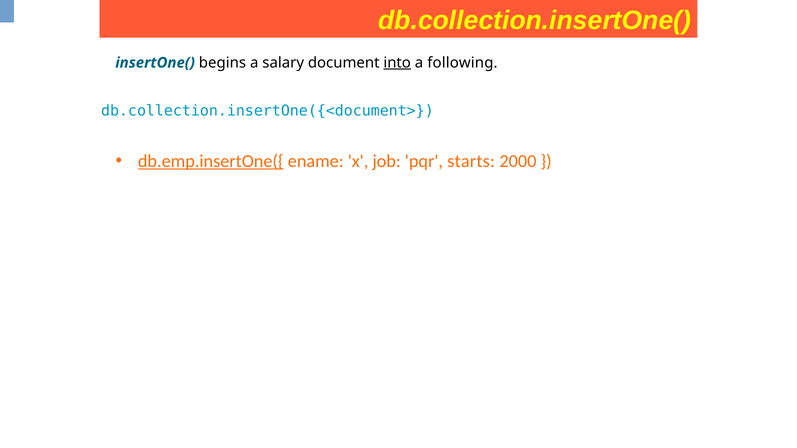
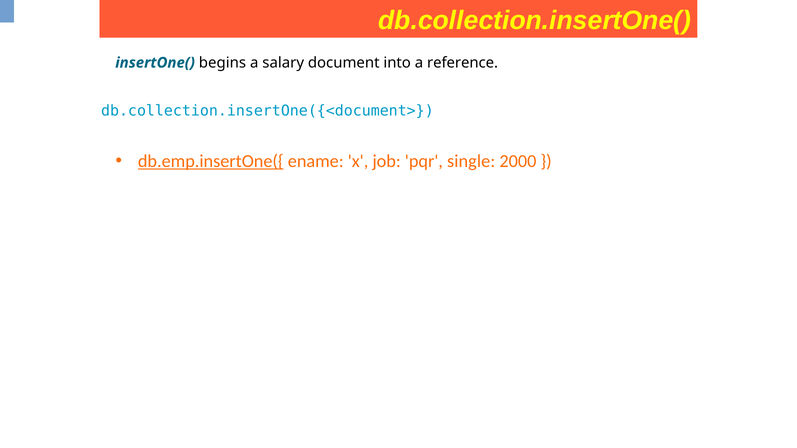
into underline: present -> none (397, 63)
following: following -> reference (463, 63)
starts: starts -> single (471, 161)
